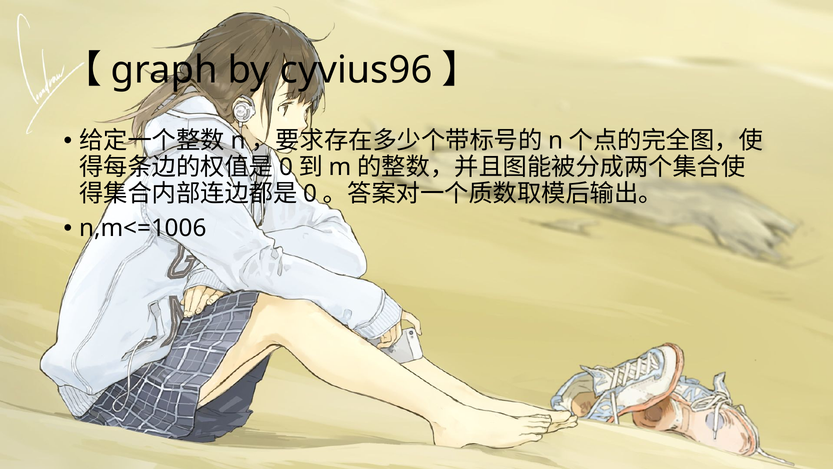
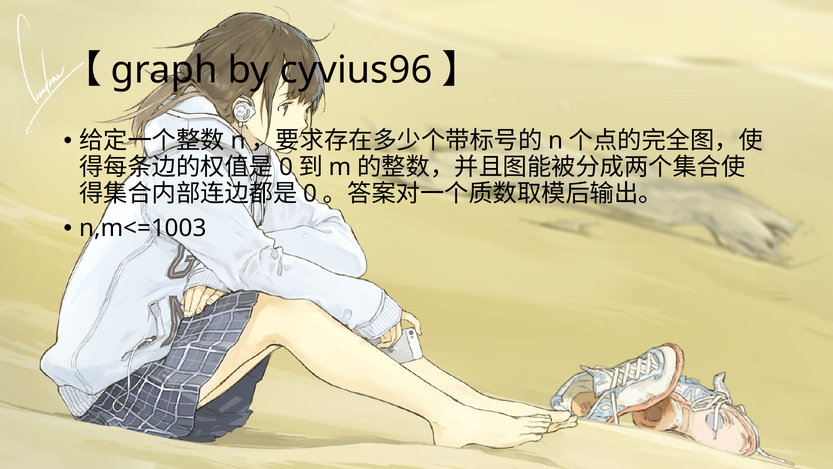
n,m<=1006: n,m<=1006 -> n,m<=1003 (143, 228)
